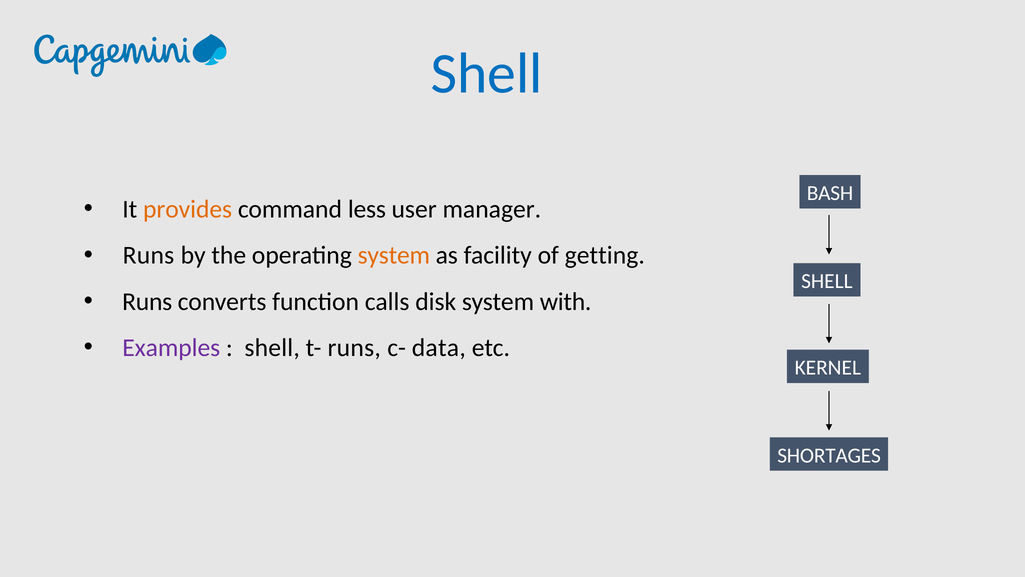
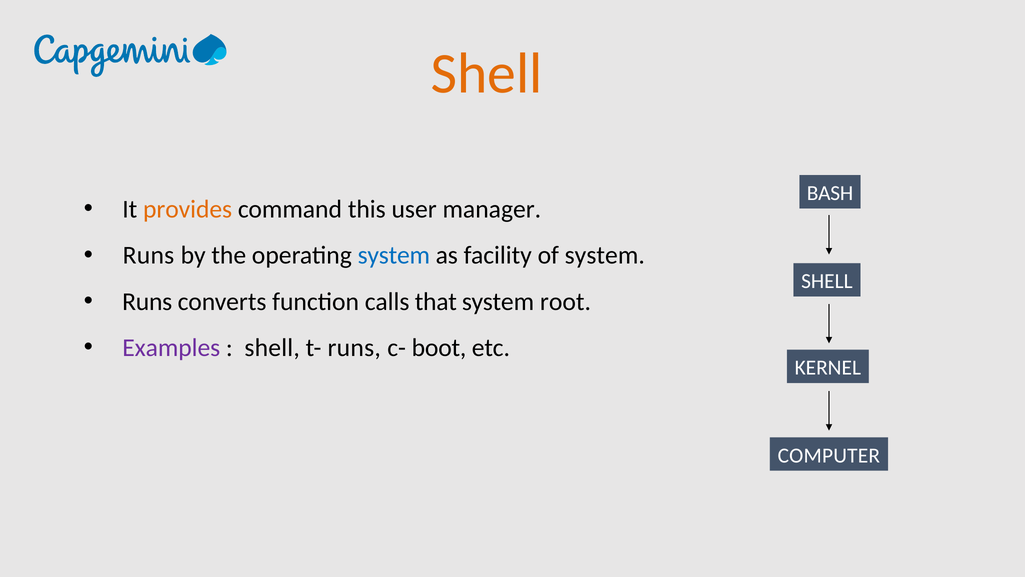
Shell colour: blue -> orange (487, 74)
less: less -> this (367, 209)
system colour: orange -> blue (394, 255)
of getting: getting -> system (605, 255)
disk: disk -> that (436, 301)
with: with -> root (565, 301)
data: data -> boot (439, 348)
SHORTAGES: SHORTAGES -> COMPUTER (829, 455)
